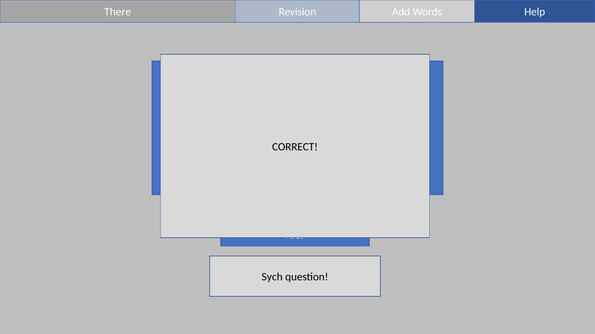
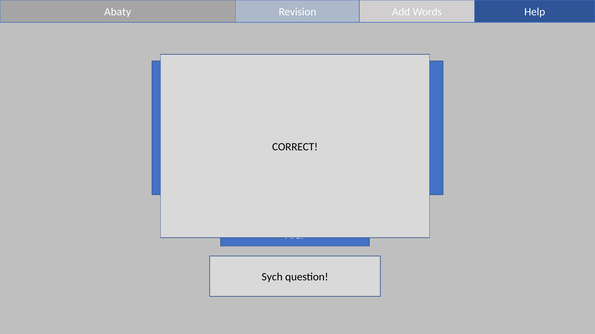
There: There -> Abaty (118, 12)
